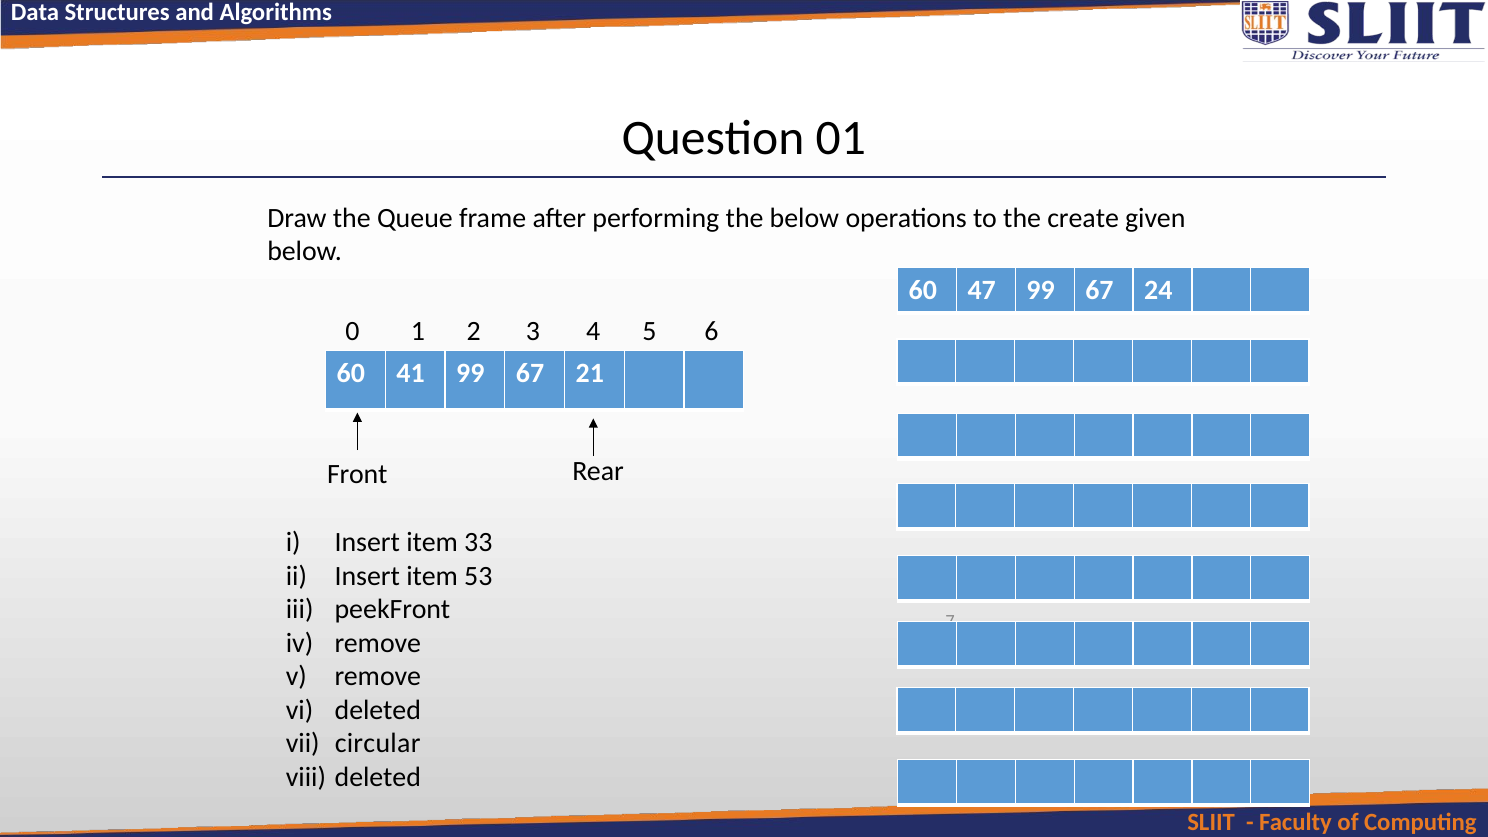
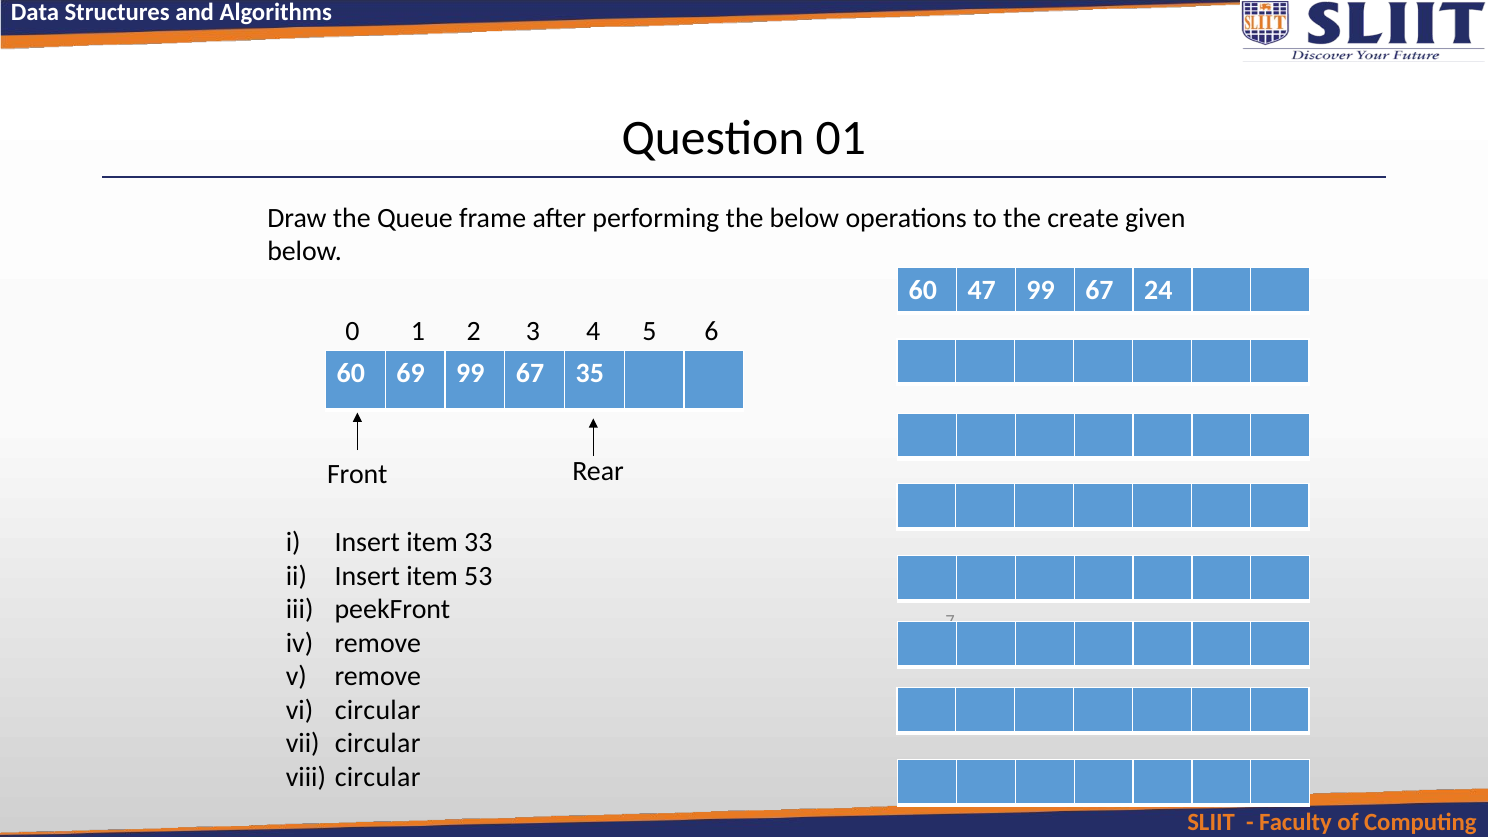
41: 41 -> 69 (411, 373)
21: 21 -> 35 (590, 373)
deleted: deleted -> circular (378, 710)
deleted: deleted -> circular (378, 777)
